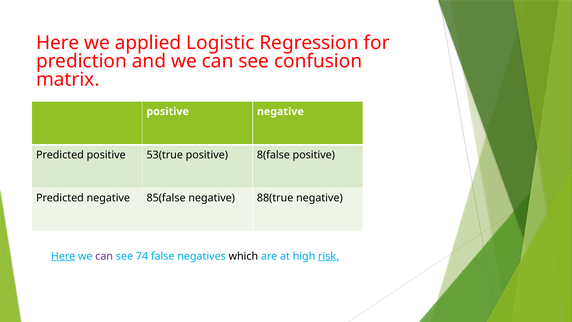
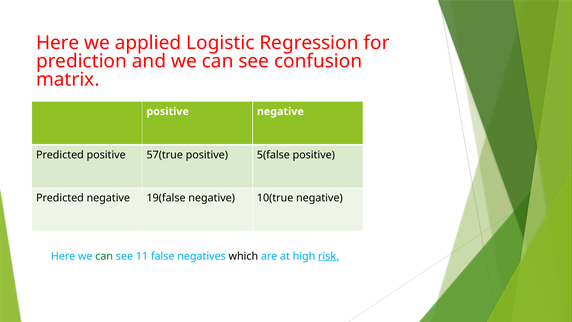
53(true: 53(true -> 57(true (165, 155)
8(false: 8(false -> 5(false (273, 155)
85(false: 85(false -> 19(false (166, 198)
88(true: 88(true -> 10(true (275, 198)
Here underline: present -> none (63, 256)
can colour: purple -> green (104, 256)
74: 74 -> 11 (142, 256)
